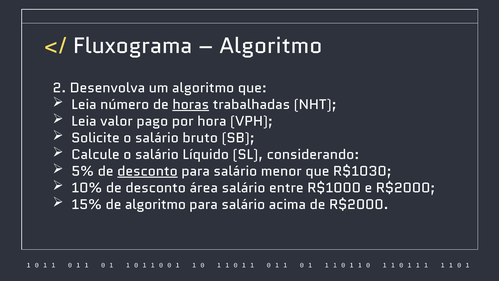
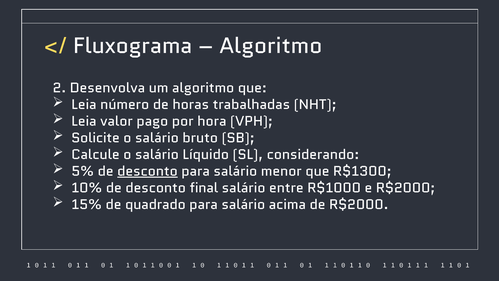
horas underline: present -> none (191, 104)
R$1030: R$1030 -> R$1300 (362, 171)
área: área -> final (204, 188)
de algoritmo: algoritmo -> quadrado (155, 204)
